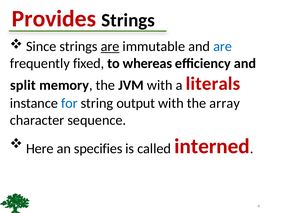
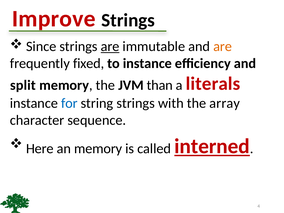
Provides: Provides -> Improve (54, 19)
are colour: blue -> orange (223, 46)
to whereas: whereas -> instance (147, 63)
JVM with: with -> than (160, 85)
string output: output -> strings (136, 103)
an specifies: specifies -> memory (98, 149)
interned underline: none -> present (212, 146)
